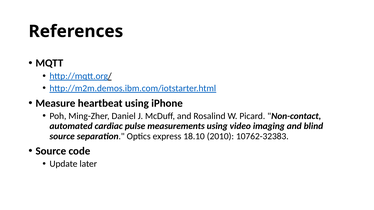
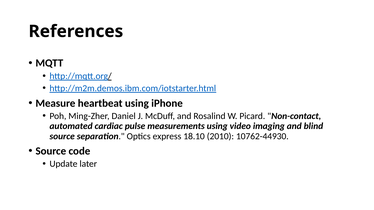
10762-32383: 10762-32383 -> 10762-44930 (262, 136)
